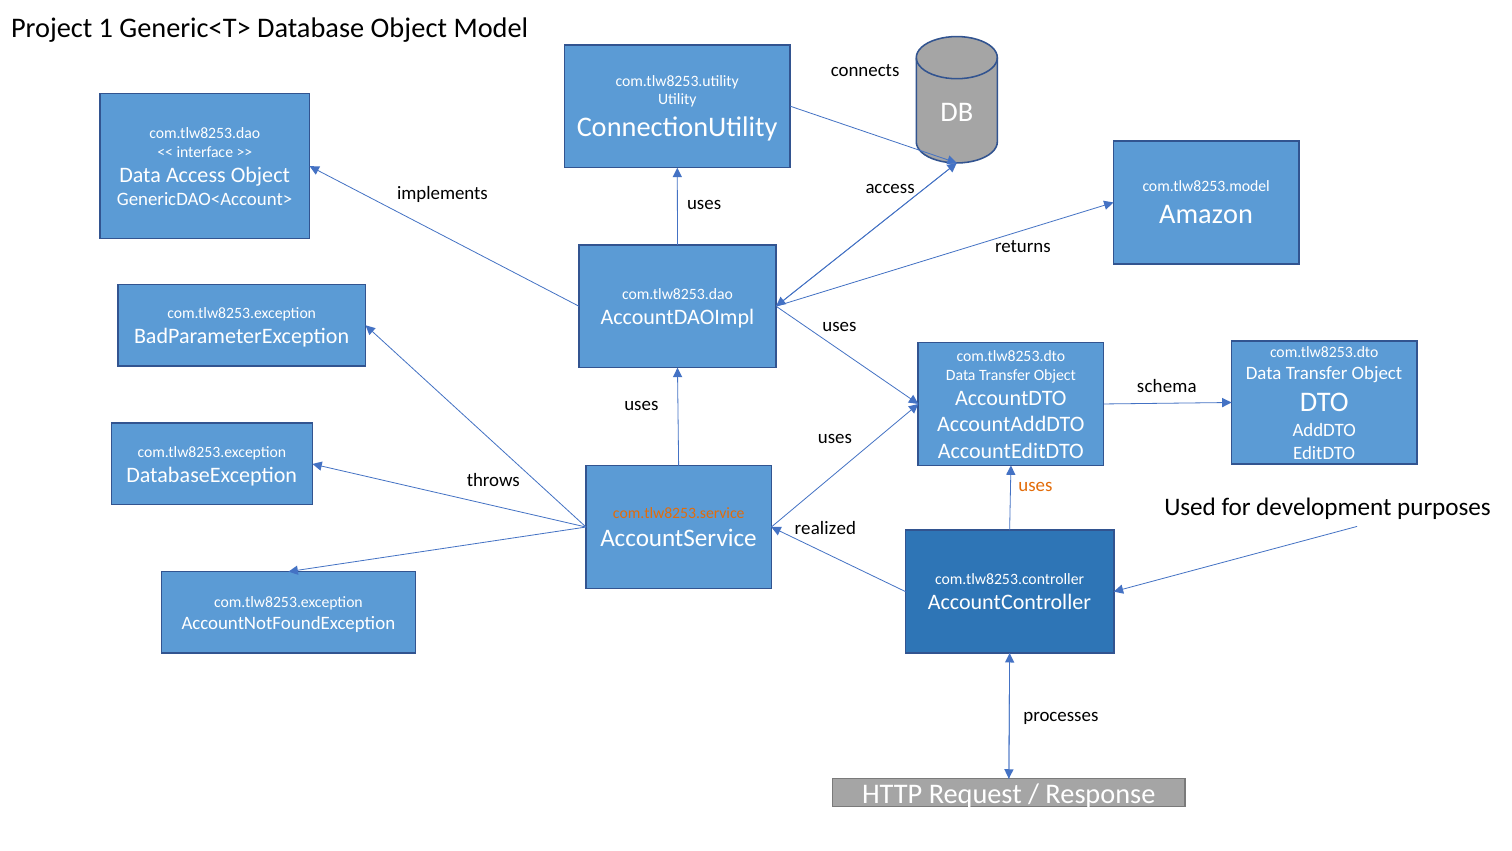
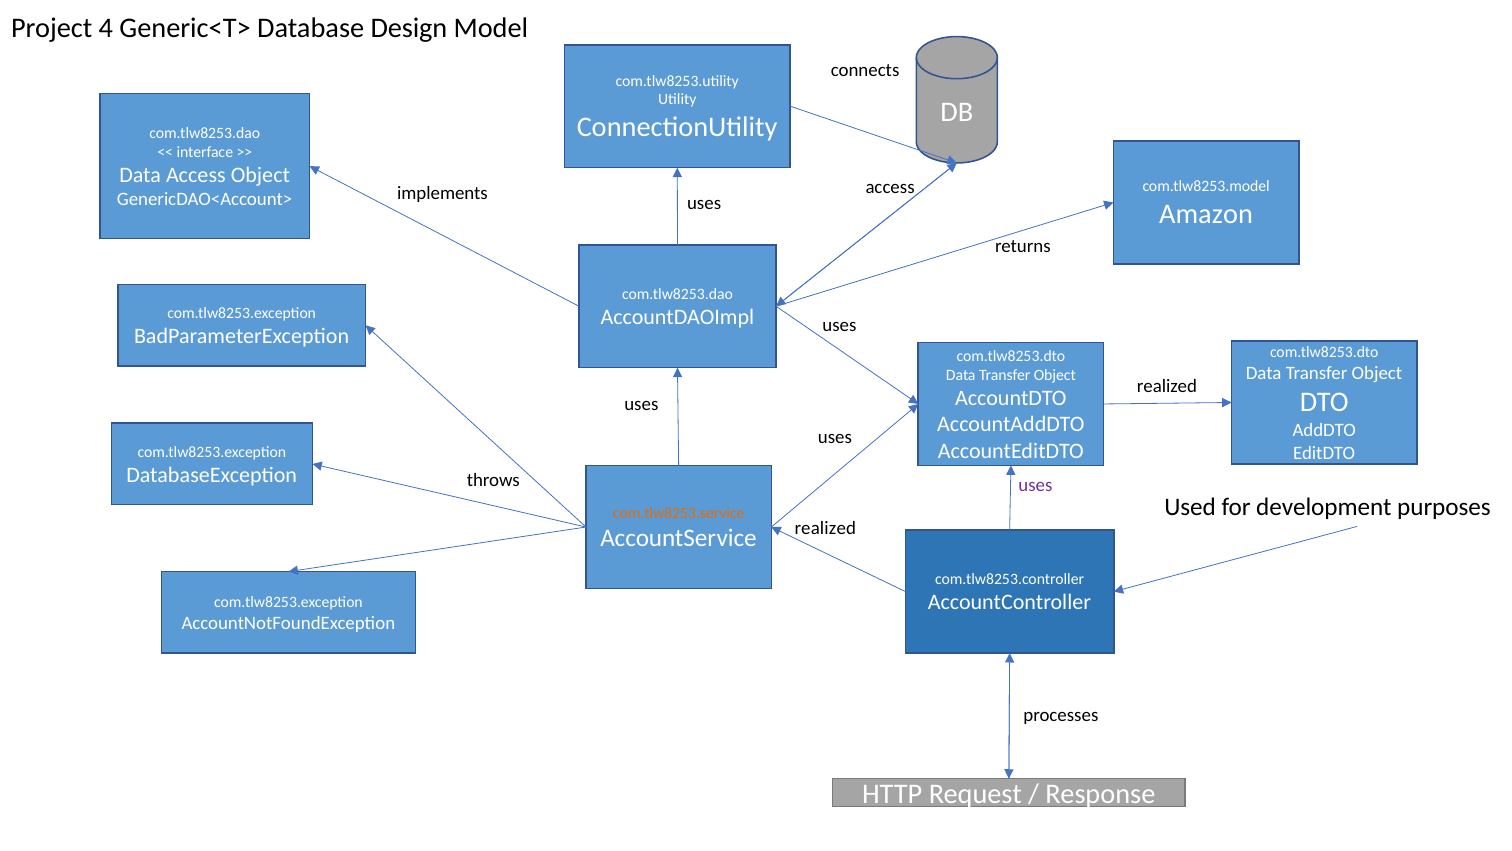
1: 1 -> 4 (106, 28)
Database Object: Object -> Design (409, 28)
schema: schema -> realized (1167, 387)
uses colour: orange -> purple (1035, 485)
